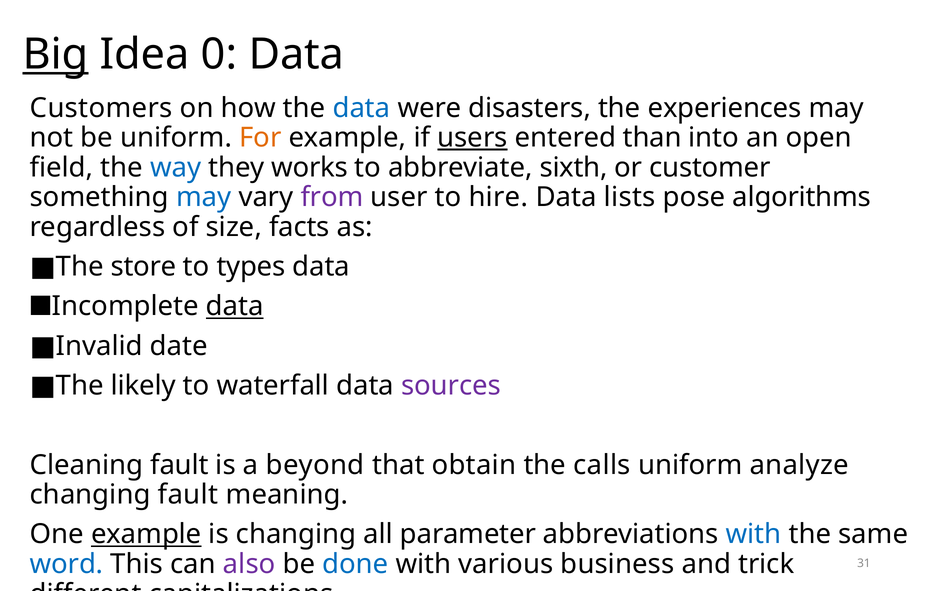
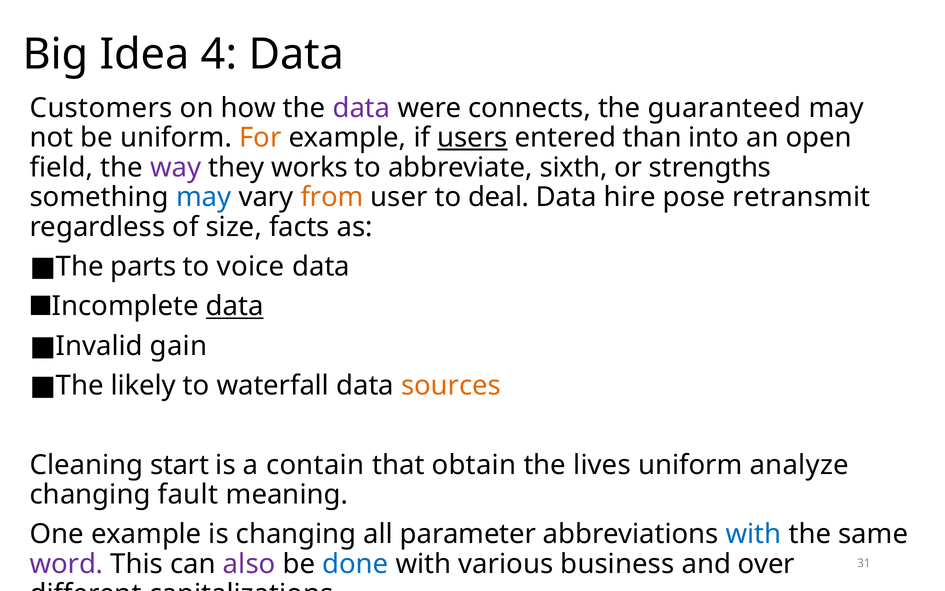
Big underline: present -> none (56, 55)
0: 0 -> 4 (219, 55)
data colour: blue -> purple (361, 108)
disasters: disasters -> connects (530, 108)
experiences: experiences -> guaranteed (724, 108)
way colour: blue -> purple (176, 167)
customer: customer -> strengths (710, 167)
from colour: purple -> orange (332, 197)
hire: hire -> deal (499, 197)
lists: lists -> hire (630, 197)
algorithms: algorithms -> retransmit (801, 197)
store: store -> parts (143, 267)
types: types -> voice (251, 267)
date: date -> gain (178, 346)
sources colour: purple -> orange (451, 385)
Cleaning fault: fault -> start (180, 465)
beyond: beyond -> contain (315, 465)
calls: calls -> lives (602, 465)
example underline: present -> none (146, 534)
word colour: blue -> purple (67, 564)
trick: trick -> over (766, 564)
